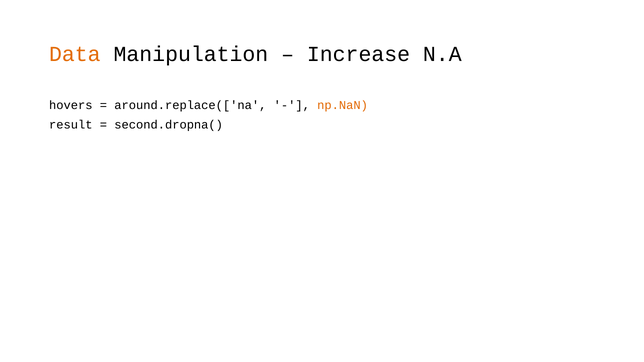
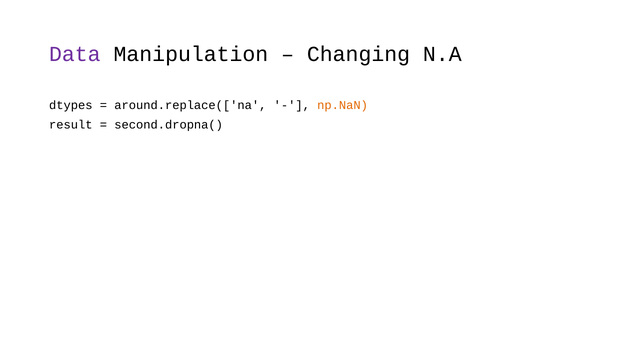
Data colour: orange -> purple (75, 54)
Increase: Increase -> Changing (359, 54)
hovers: hovers -> dtypes (71, 105)
